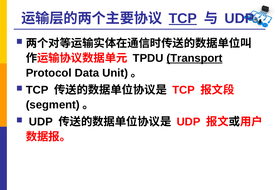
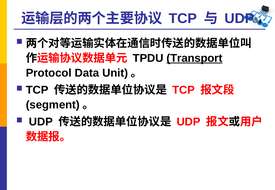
TCP underline: present -> none (183, 18)
